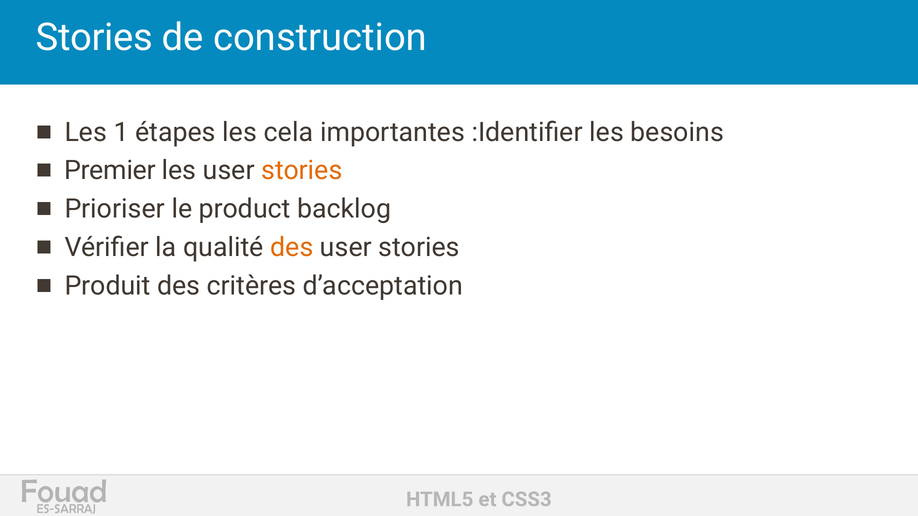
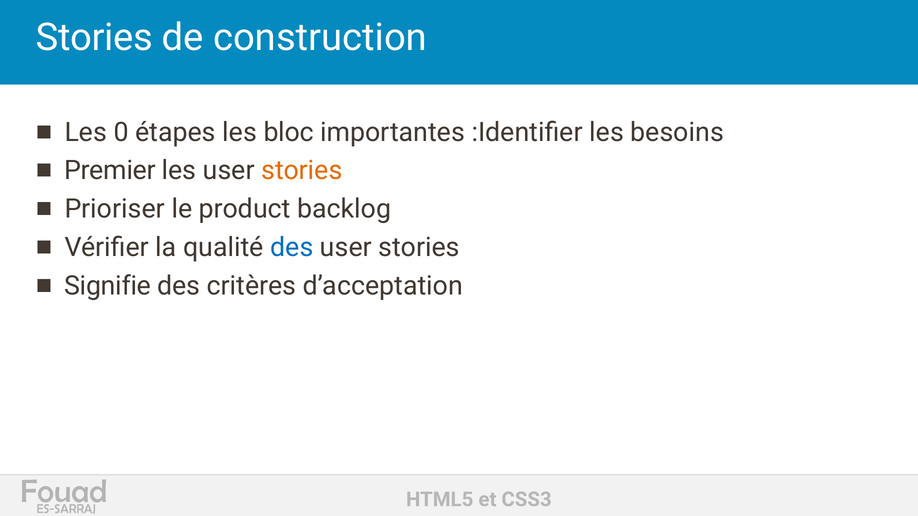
1: 1 -> 0 (121, 132)
cela: cela -> bloc (289, 132)
des colour: orange -> blue (292, 248)
Produit: Produit -> Signifie (108, 286)
